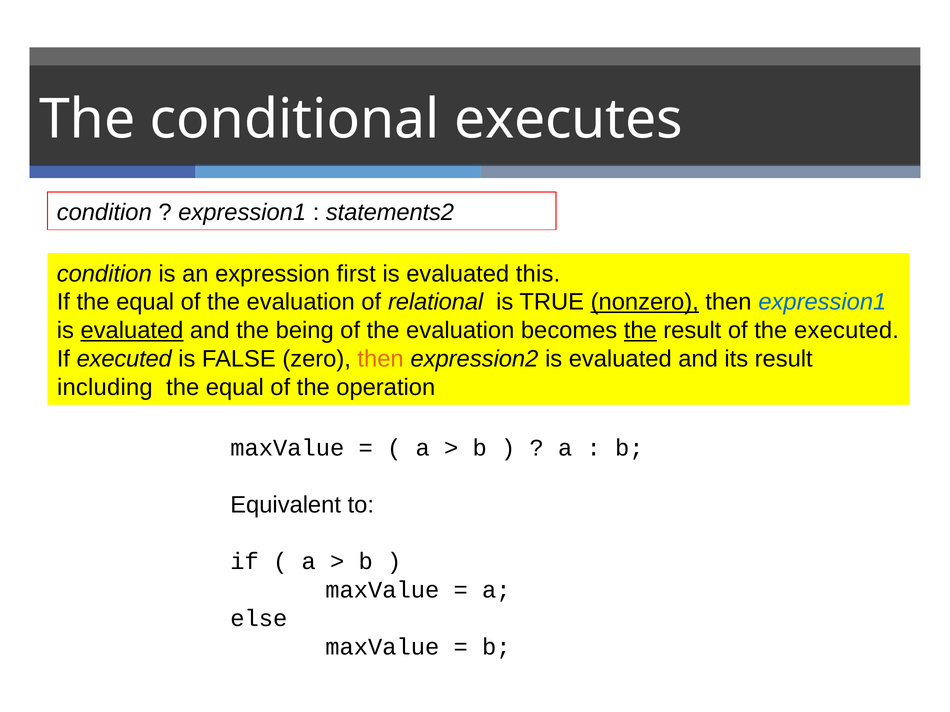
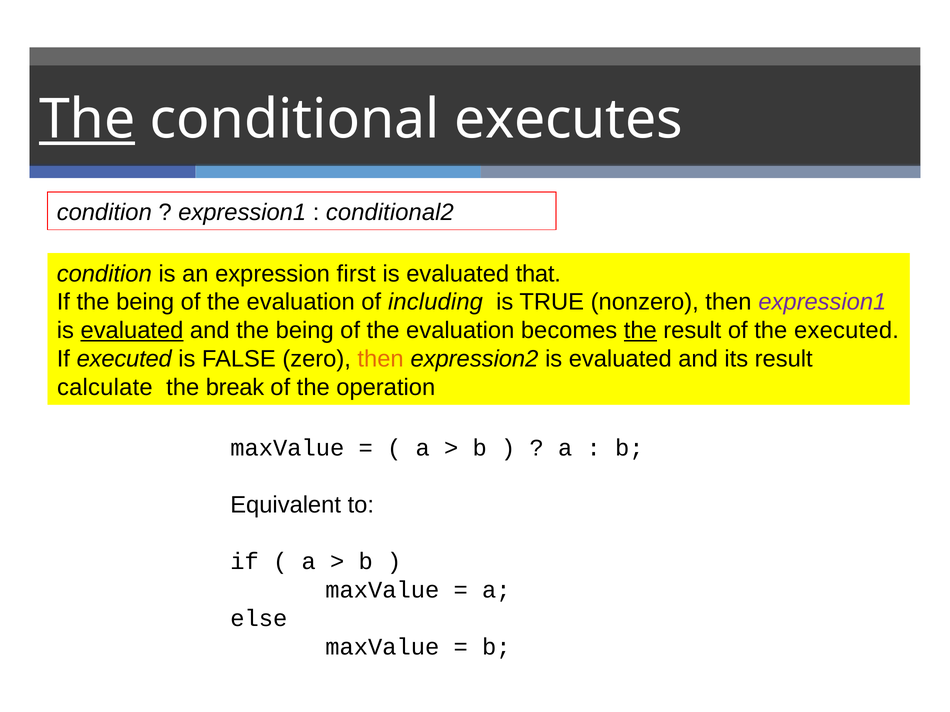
The underline: none -> present (87, 120)
statements2: statements2 -> conditional2 (390, 213)
this: this -> that (538, 274)
If the equal: equal -> being (145, 302)
relational: relational -> including (436, 302)
nonzero underline: present -> none (645, 302)
expression1 colour: blue -> purple (822, 302)
including: including -> calculate (105, 388)
equal: equal -> break (235, 388)
